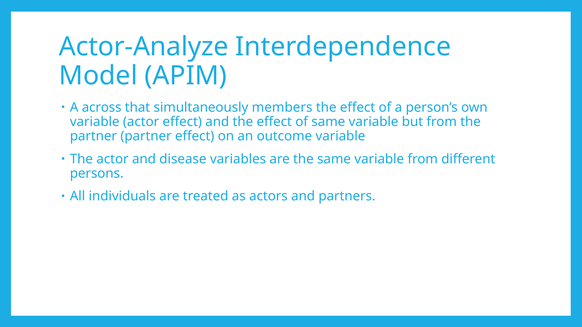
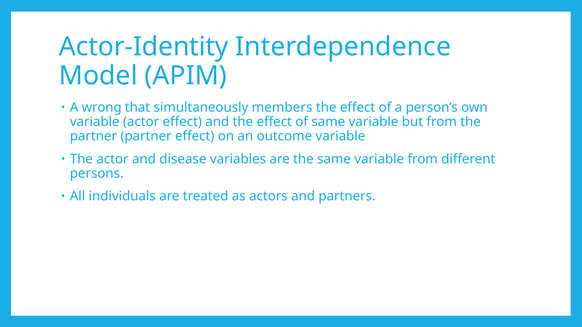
Actor-Analyze: Actor-Analyze -> Actor-Identity (144, 47)
across: across -> wrong (102, 108)
